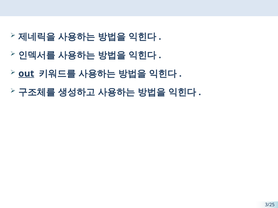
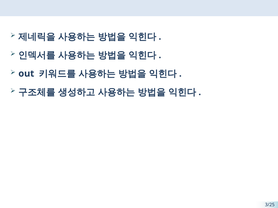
out underline: present -> none (26, 74)
